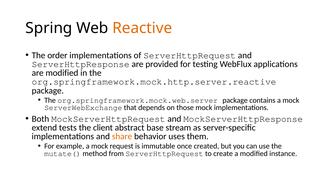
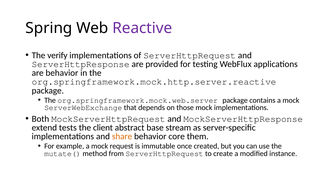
Reactive colour: orange -> purple (142, 28)
order: order -> verify (57, 55)
are modified: modified -> behavior (62, 73)
uses: uses -> core (177, 136)
